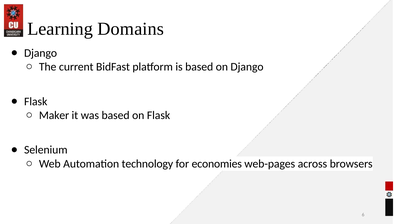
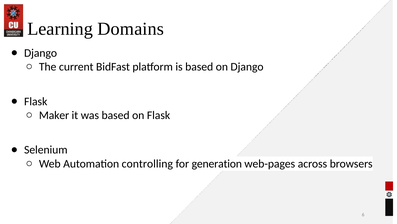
technology: technology -> controlling (147, 163)
economies: economies -> generation (217, 163)
